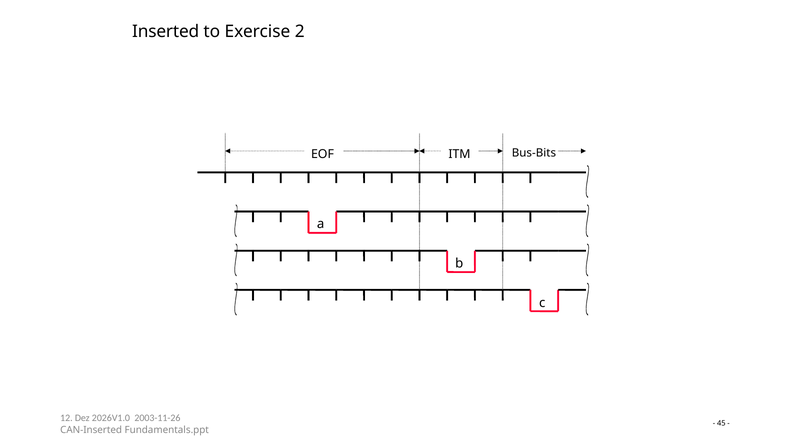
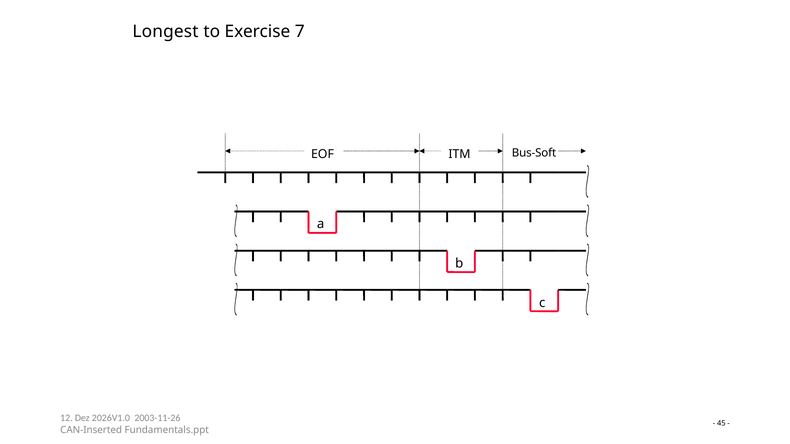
Inserted: Inserted -> Longest (165, 31)
2: 2 -> 7 (300, 31)
Bus-Bits: Bus-Bits -> Bus-Soft (534, 153)
